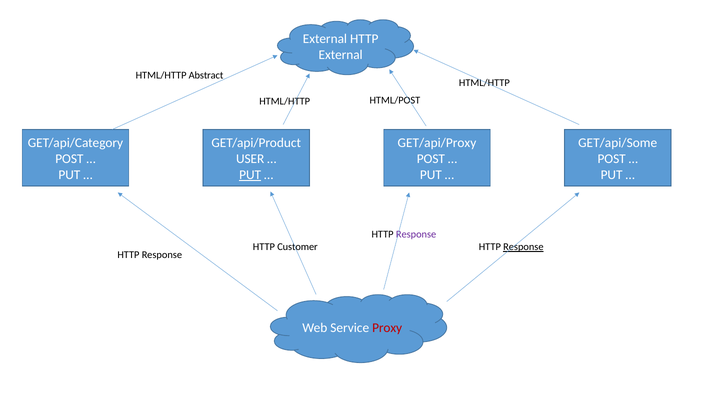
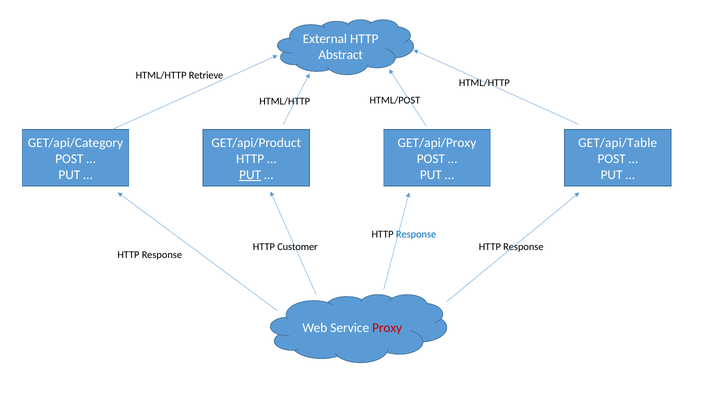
External: External -> Abstract (341, 55)
Abstract: Abstract -> Retrieve (206, 75)
GET/api/Some: GET/api/Some -> GET/api/Table (618, 143)
USER: USER -> HTTP (250, 159)
Response colour: purple -> blue (416, 234)
Response underline: present -> none (523, 247)
